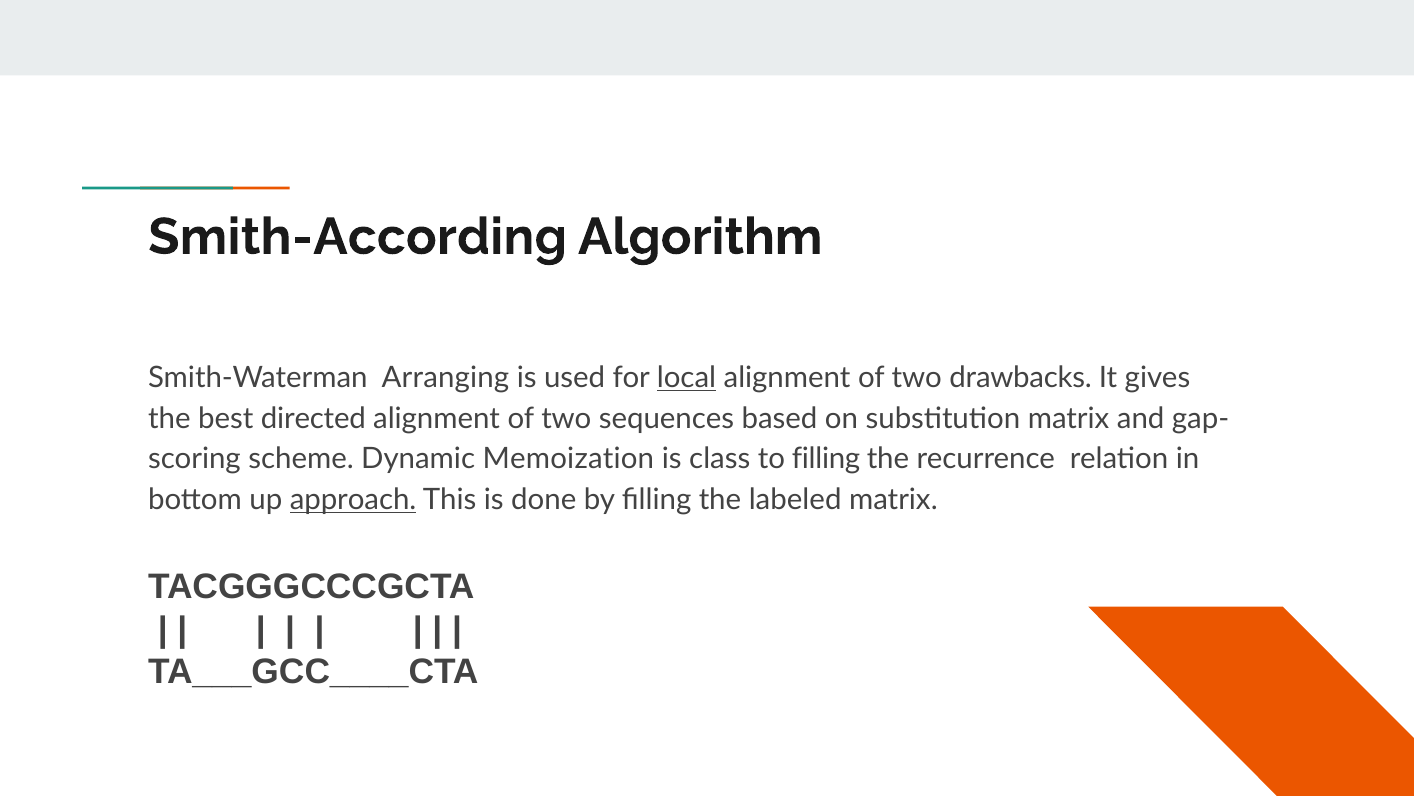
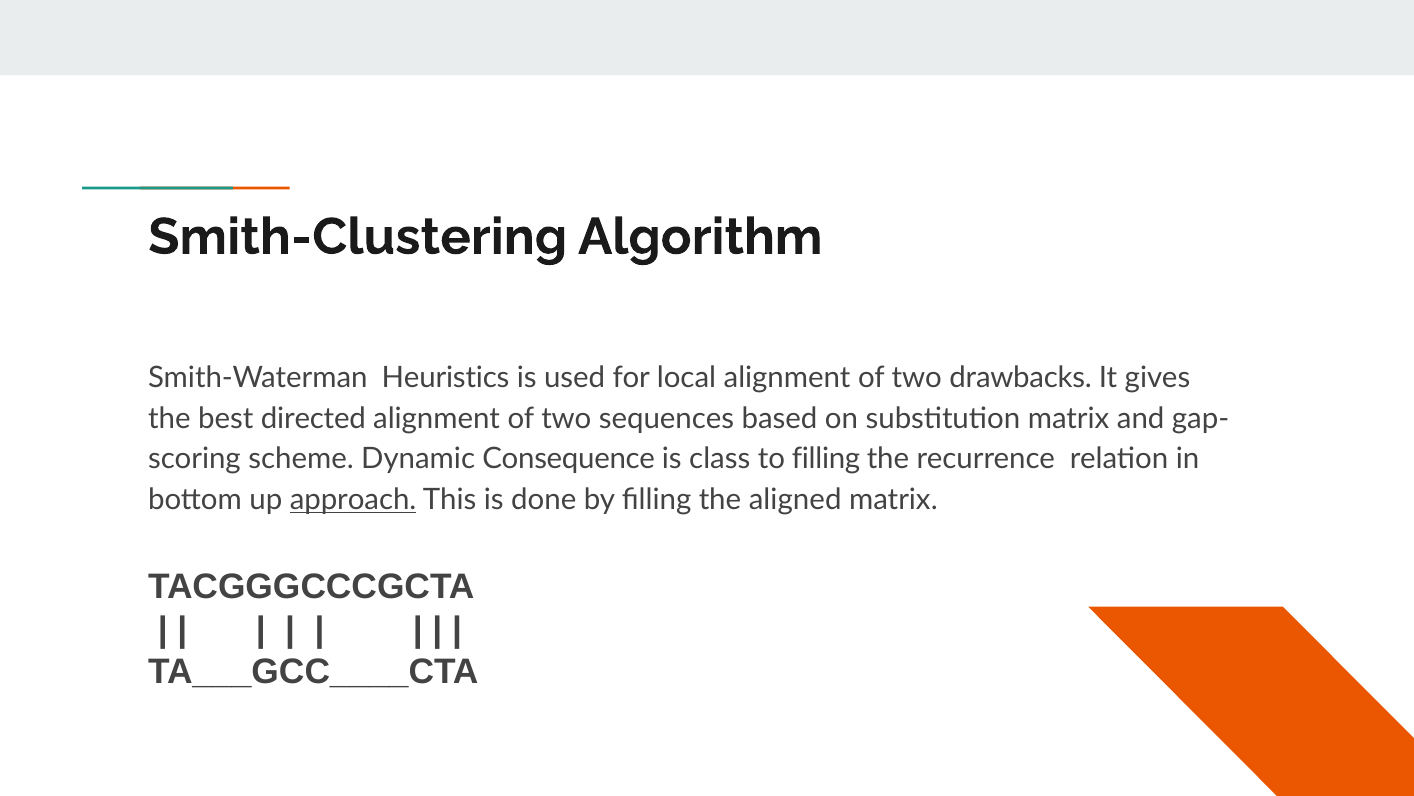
Smith-According: Smith-According -> Smith-Clustering (358, 237)
Arranging: Arranging -> Heuristics (446, 378)
local underline: present -> none (686, 378)
Memoization: Memoization -> Consequence (569, 459)
labeled: labeled -> aligned (795, 499)
